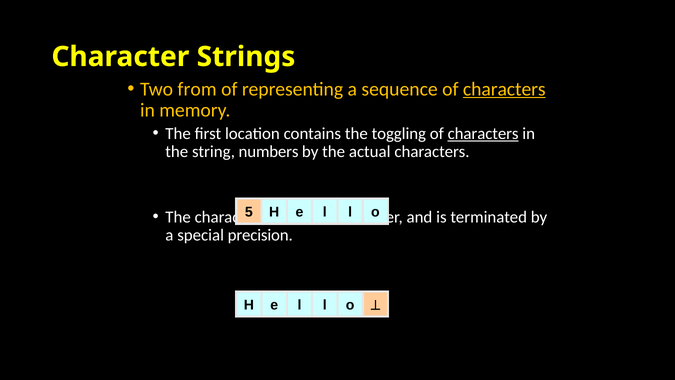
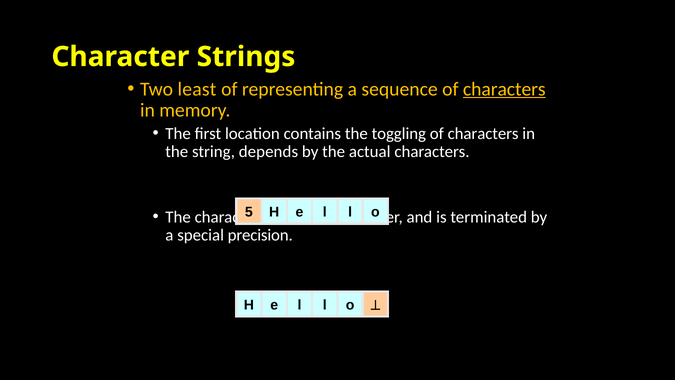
from: from -> least (197, 89)
characters underline: present -> none (483, 133)
numbers: numbers -> depends (268, 152)
